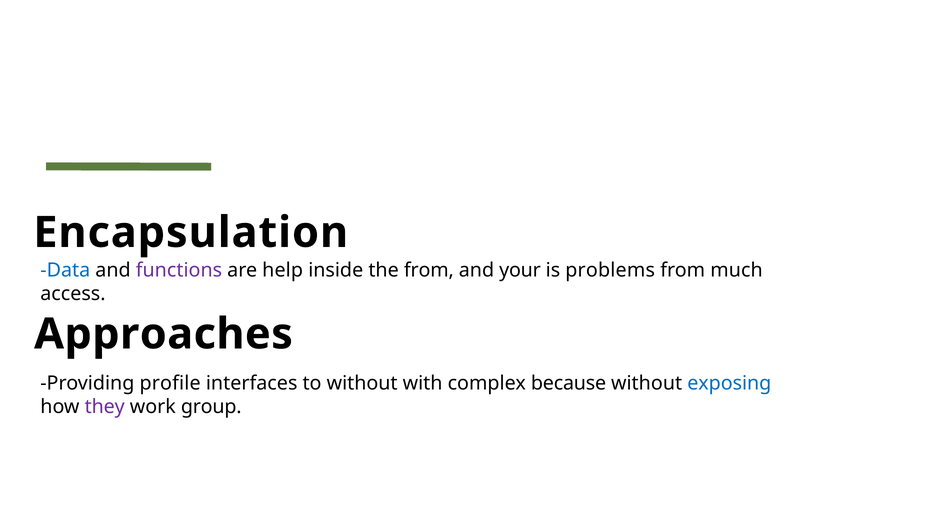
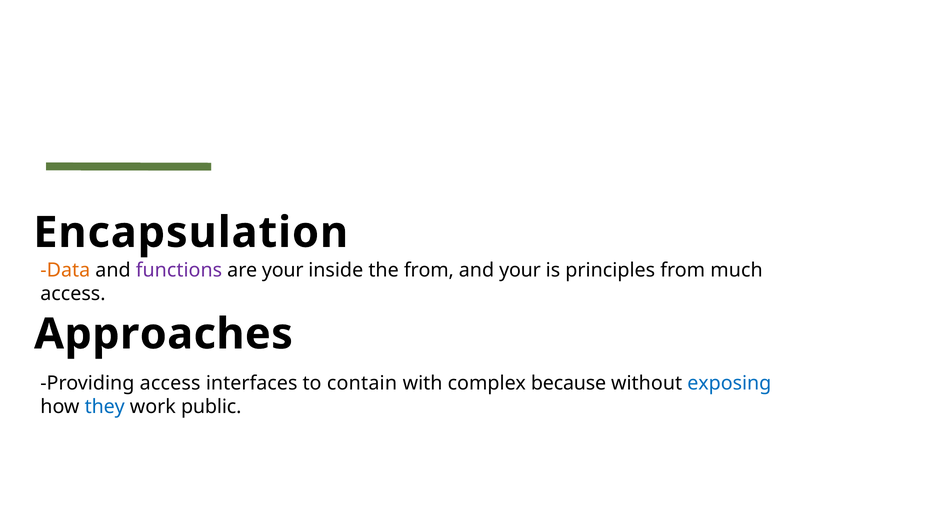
Data colour: blue -> orange (65, 270)
are help: help -> your (283, 270)
problems: problems -> principles (610, 270)
Providing profile: profile -> access (170, 383)
to without: without -> contain (362, 383)
they colour: purple -> blue (105, 407)
group: group -> public (211, 407)
